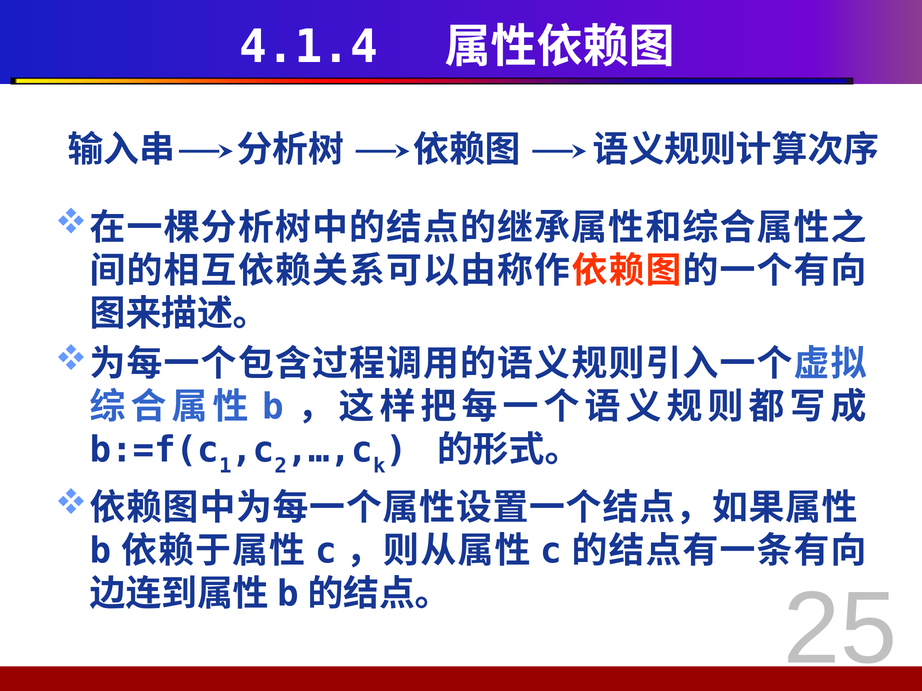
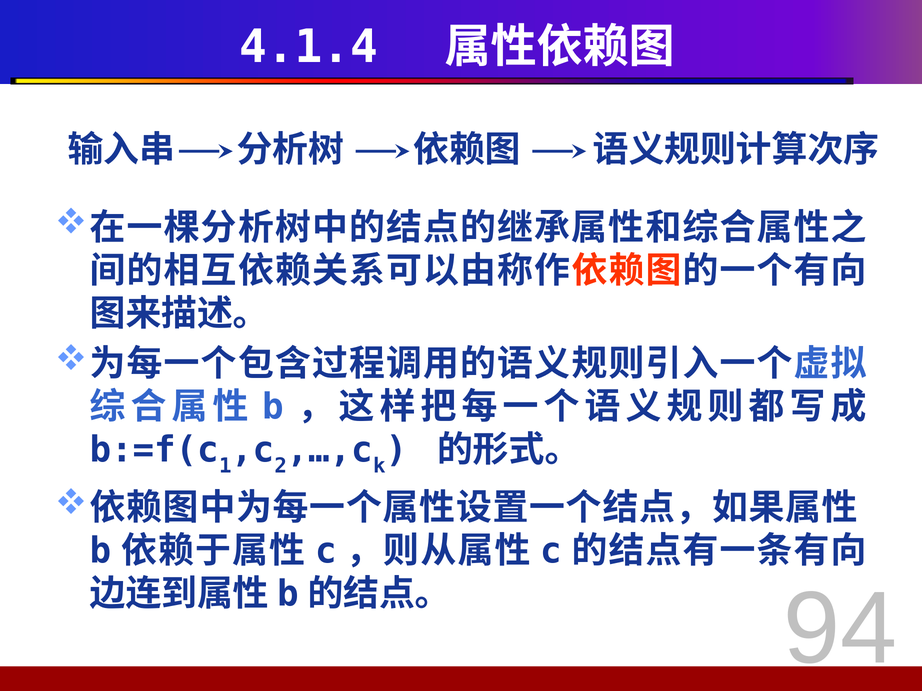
25: 25 -> 94 (840, 630)
